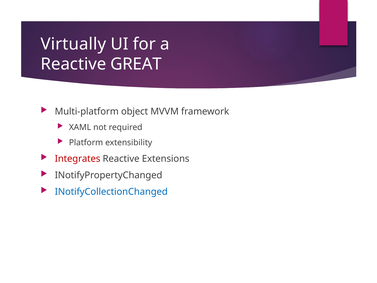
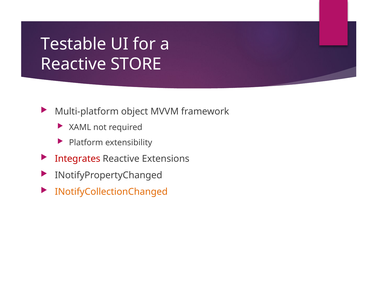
Virtually: Virtually -> Testable (74, 44)
GREAT: GREAT -> STORE (136, 64)
INotifyCollectionChanged colour: blue -> orange (111, 192)
